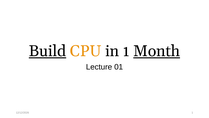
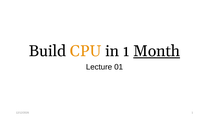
Build underline: present -> none (48, 51)
